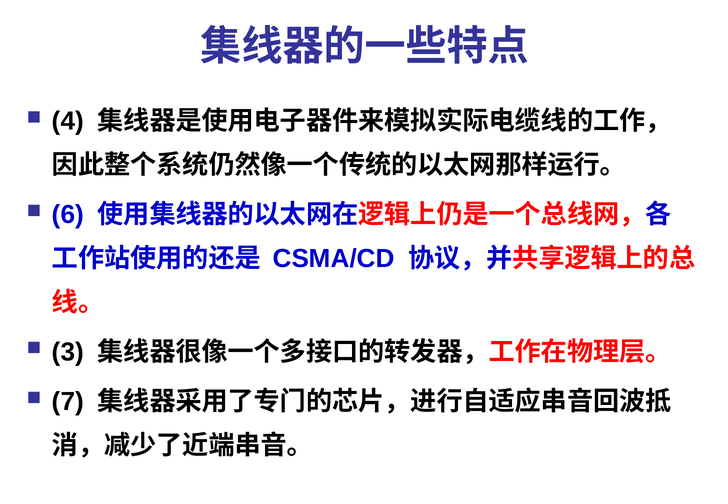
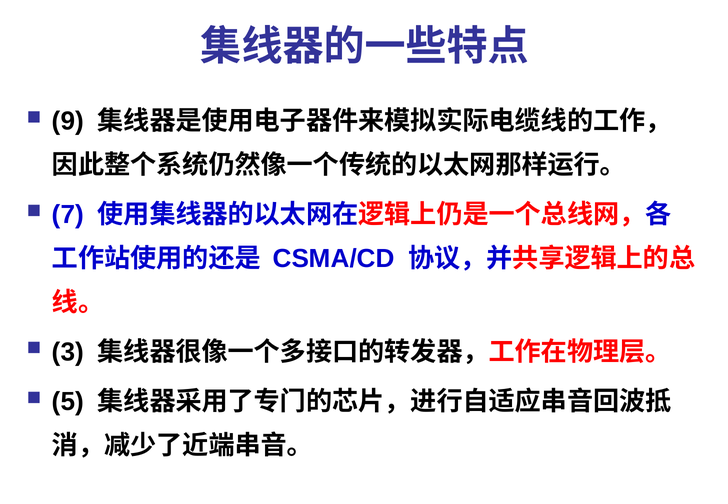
4: 4 -> 9 (68, 121)
6: 6 -> 7 (68, 215)
7: 7 -> 5 (68, 402)
